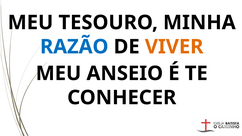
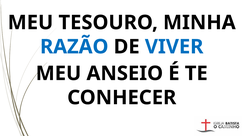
VIVER colour: orange -> blue (174, 47)
